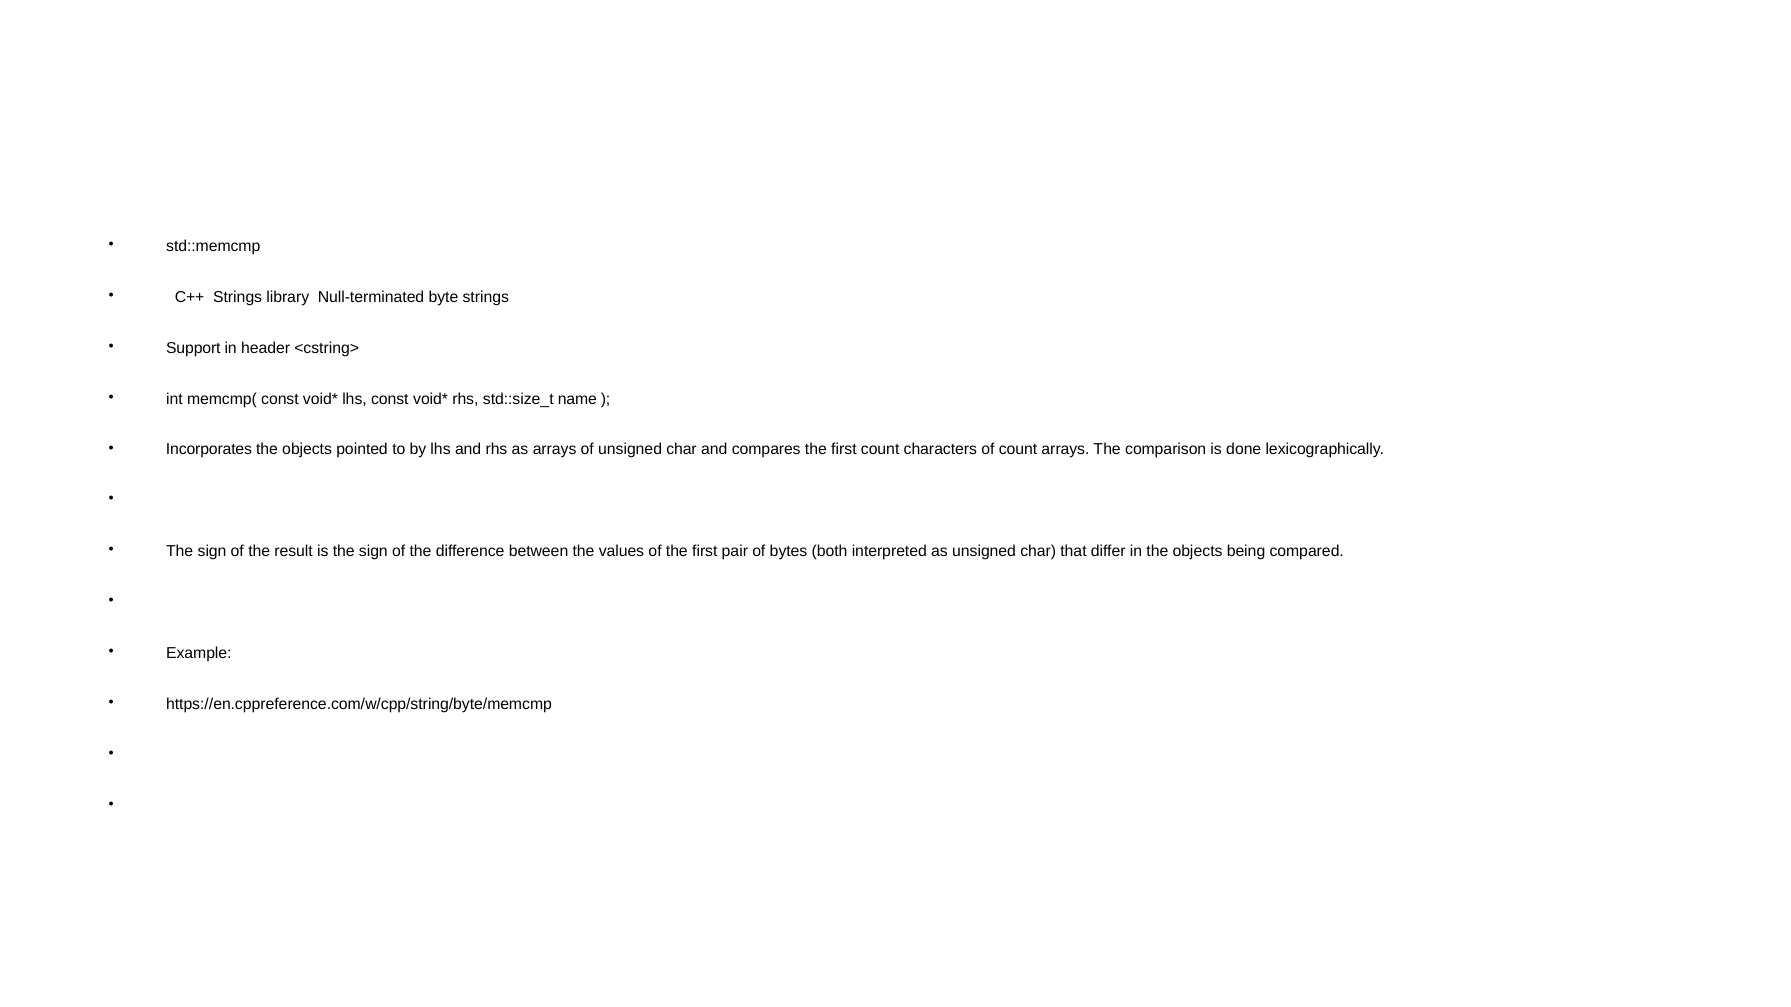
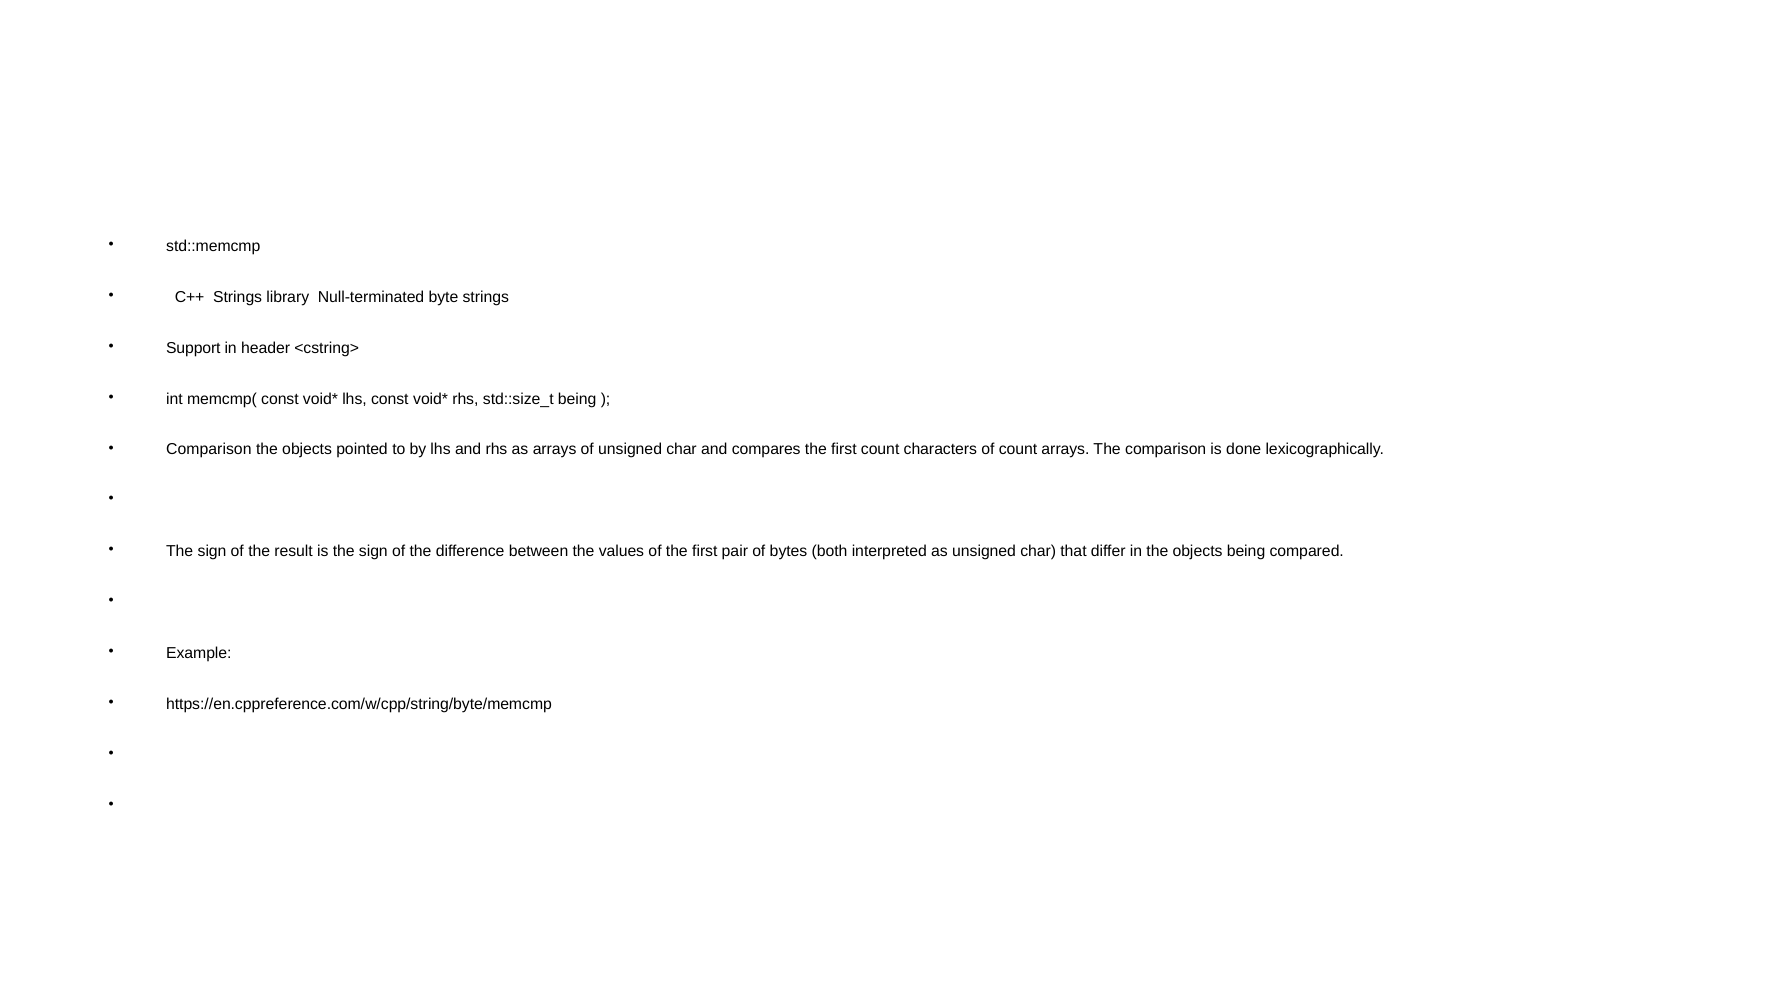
std::size_t name: name -> being (577, 399)
Incorporates: Incorporates -> Comparison (209, 450)
